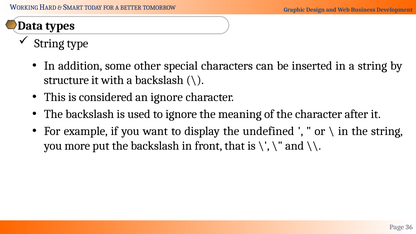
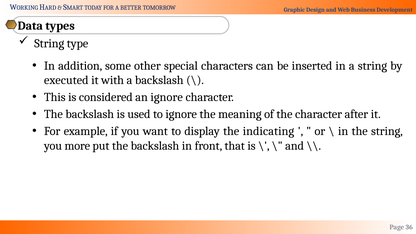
structure: structure -> executed (66, 80)
undefined: undefined -> indicating (268, 131)
